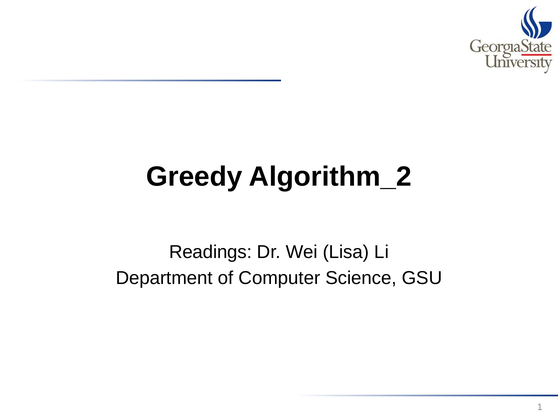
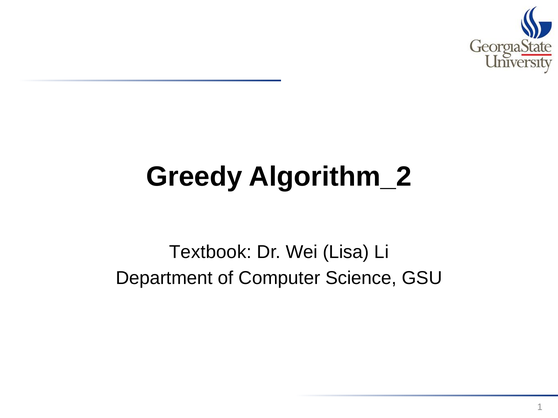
Readings: Readings -> Textbook (210, 252)
